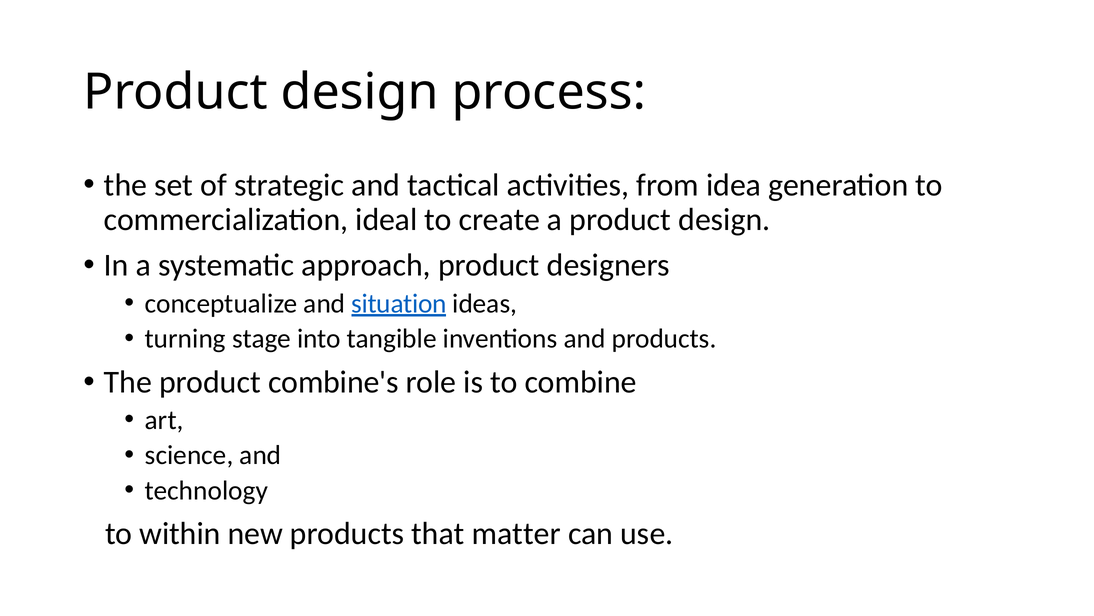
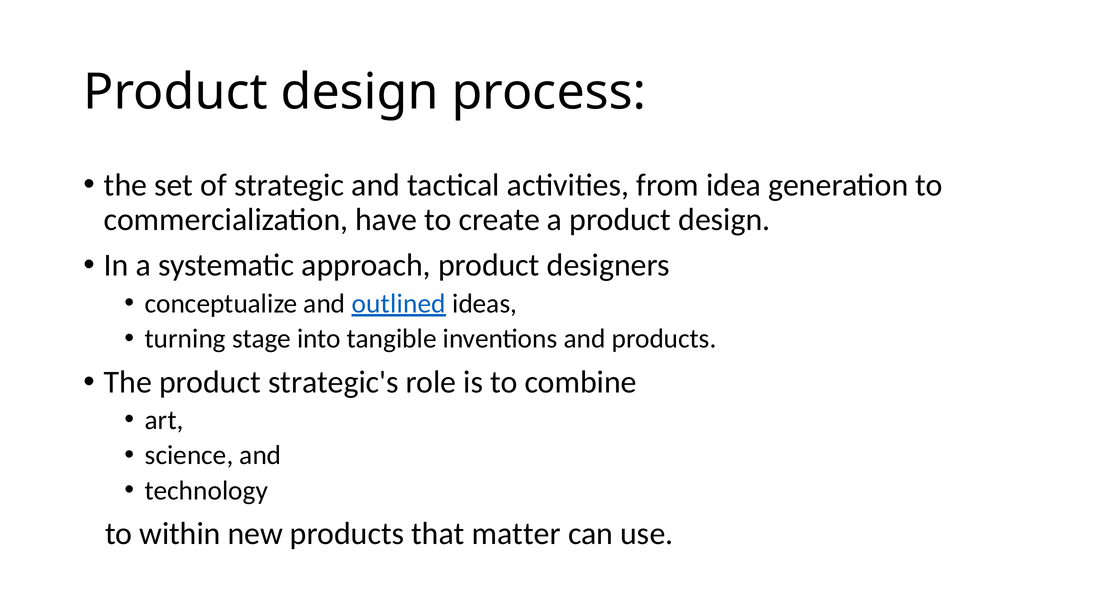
ideal: ideal -> have (386, 219)
situation: situation -> outlined (399, 303)
combine's: combine's -> strategic's (333, 382)
